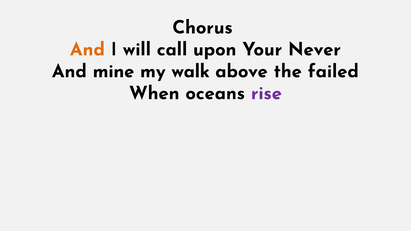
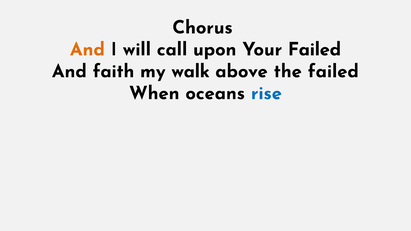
Your Never: Never -> Failed (314, 49)
mine: mine -> faith (114, 71)
rise colour: purple -> blue (266, 93)
